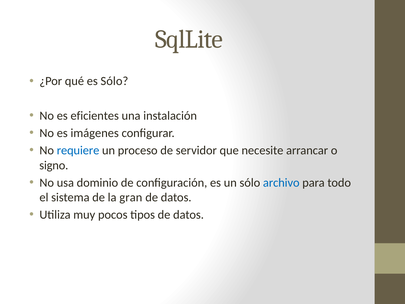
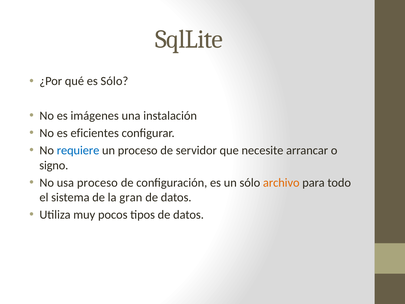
eficientes: eficientes -> imágenes (95, 116)
imágenes: imágenes -> eficientes (95, 133)
usa dominio: dominio -> proceso (97, 183)
archivo colour: blue -> orange (281, 183)
